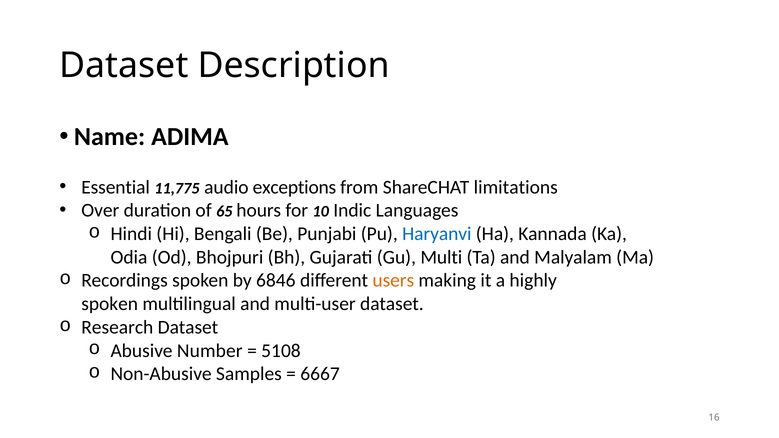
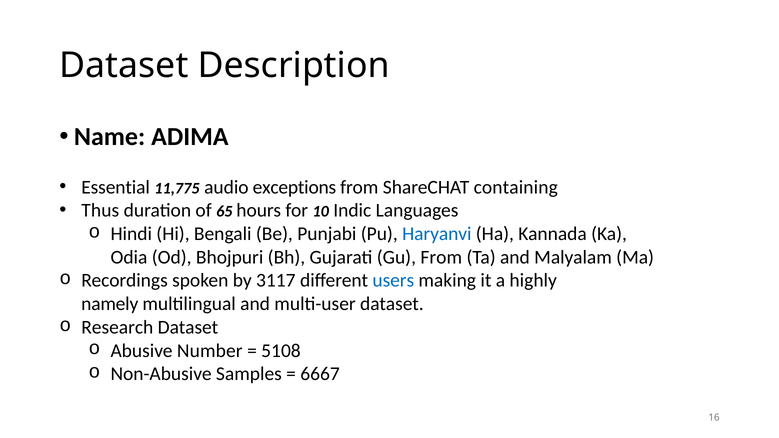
limitations: limitations -> containing (516, 187)
Over: Over -> Thus (100, 211)
Gu Multi: Multi -> From (441, 257)
6846: 6846 -> 3117 (276, 281)
users colour: orange -> blue (393, 281)
spoken: spoken -> namely (110, 304)
